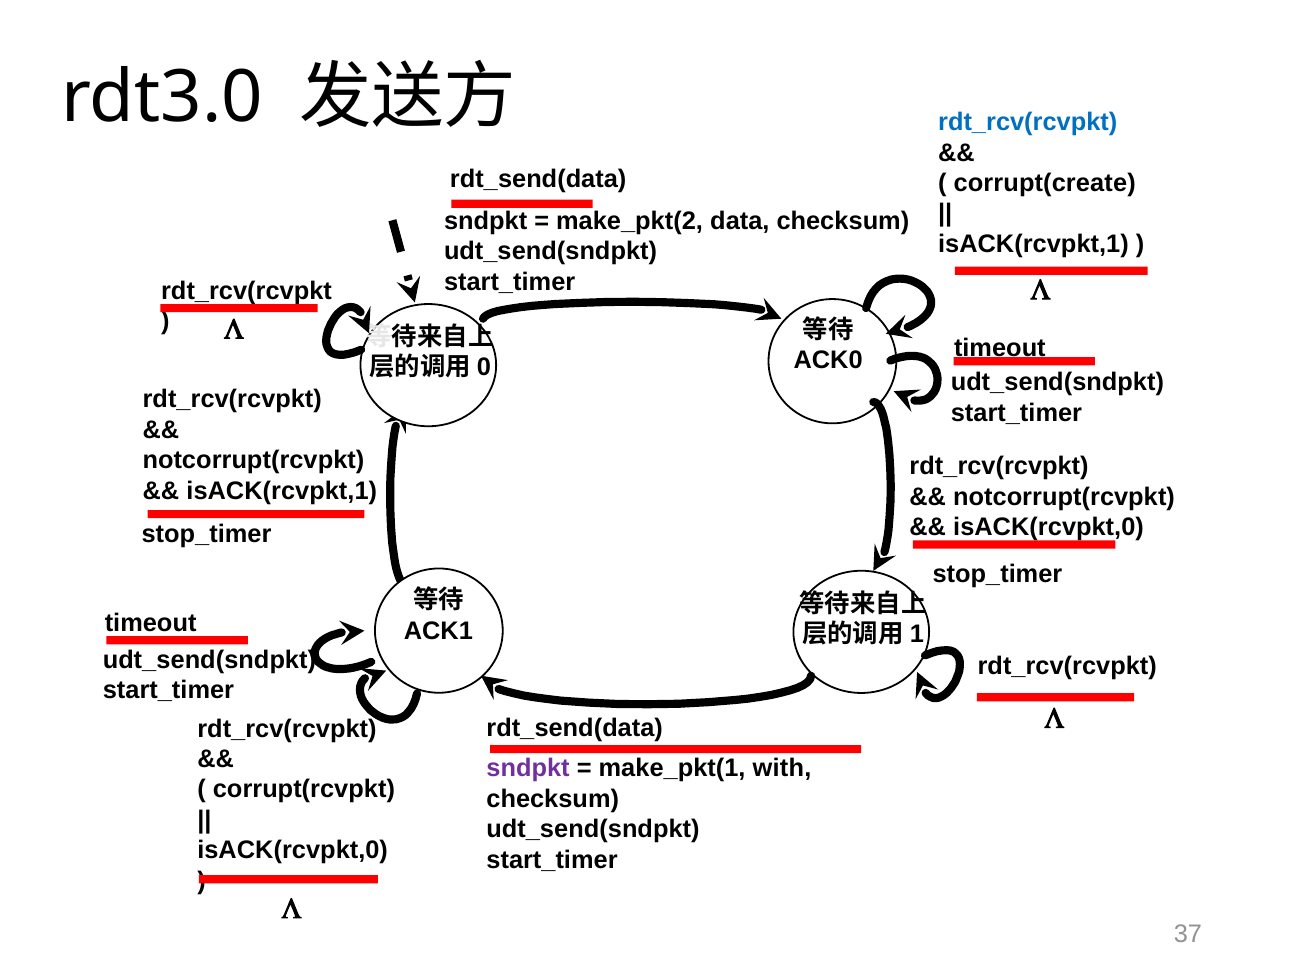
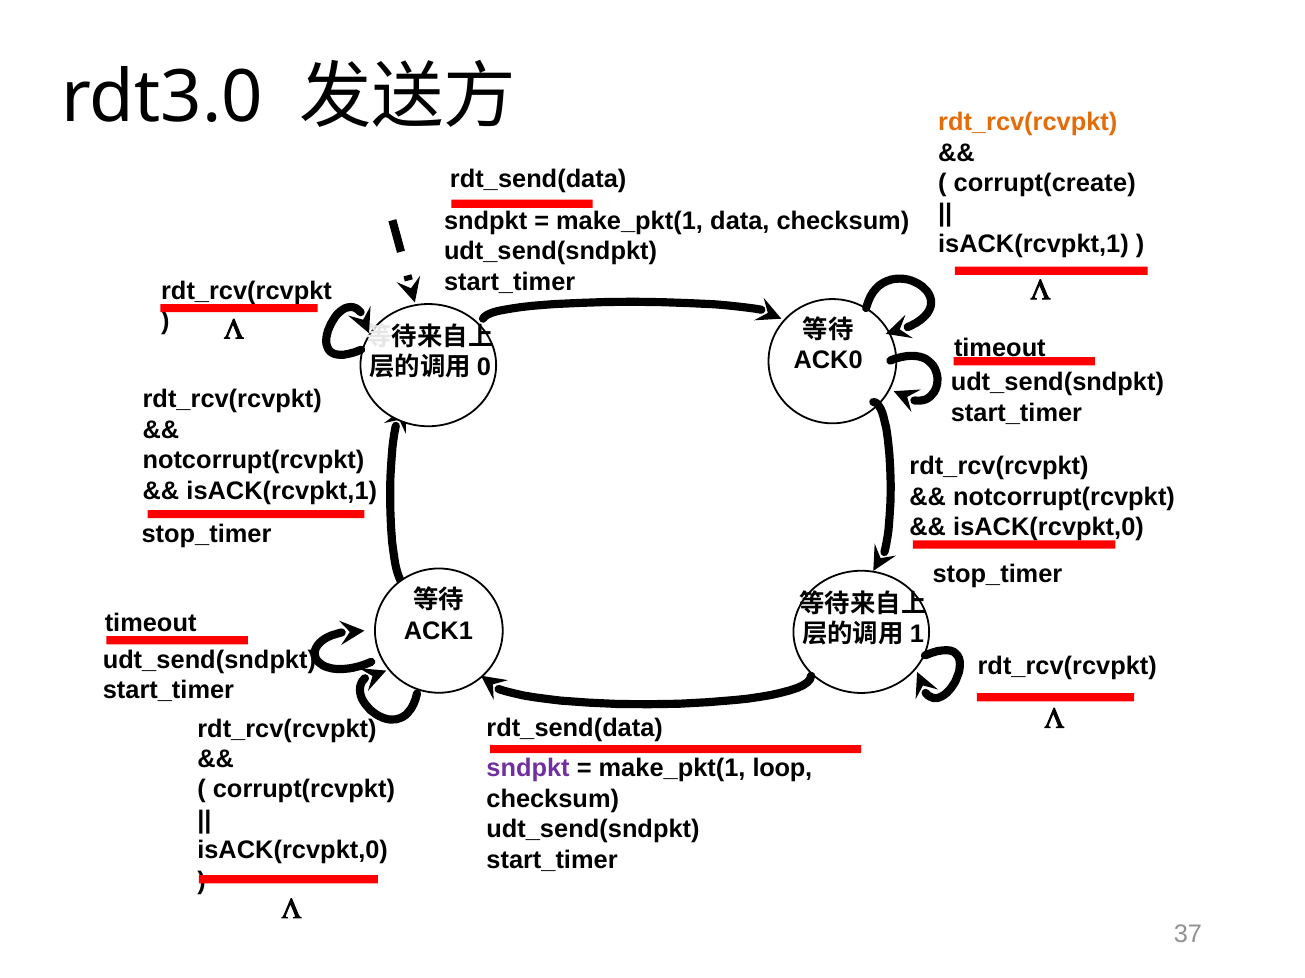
rdt_rcv(rcvpkt colour: blue -> orange (1028, 122)
make_pkt(2: make_pkt(2 -> make_pkt(1 (630, 221)
with: with -> loop (782, 769)
